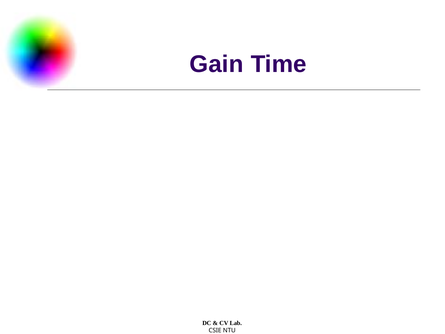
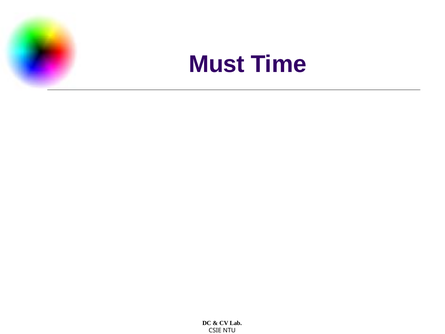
Gain: Gain -> Must (217, 64)
